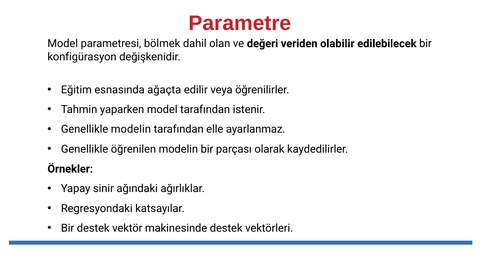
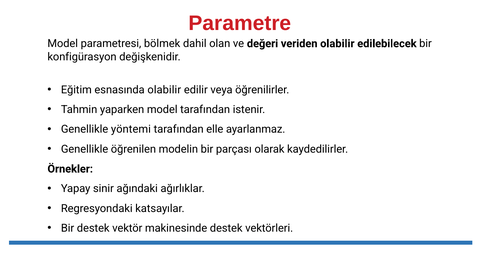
esnasında ağaçta: ağaçta -> olabilir (164, 90)
Genellikle modelin: modelin -> yöntemi (131, 129)
